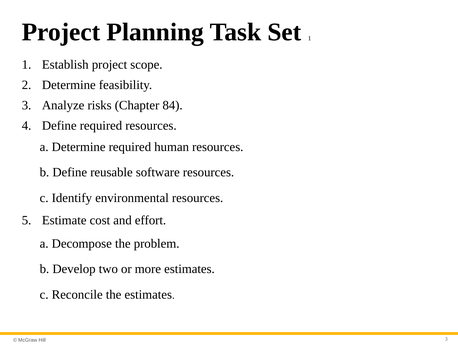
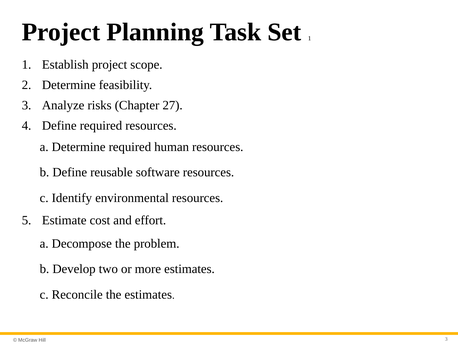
84: 84 -> 27 (173, 105)
